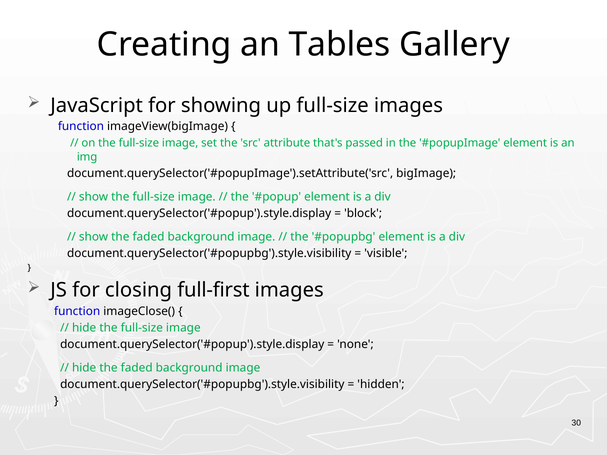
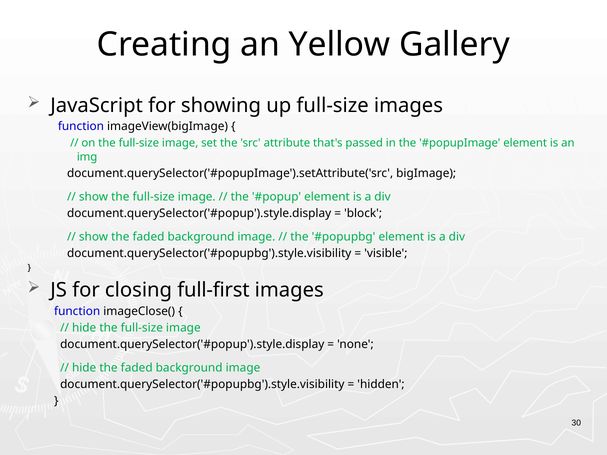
Tables: Tables -> Yellow (340, 45)
